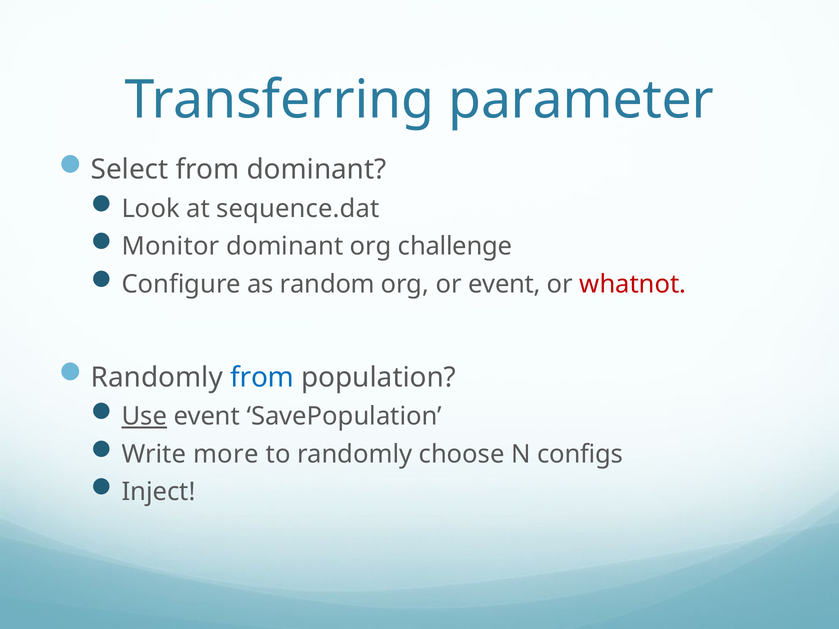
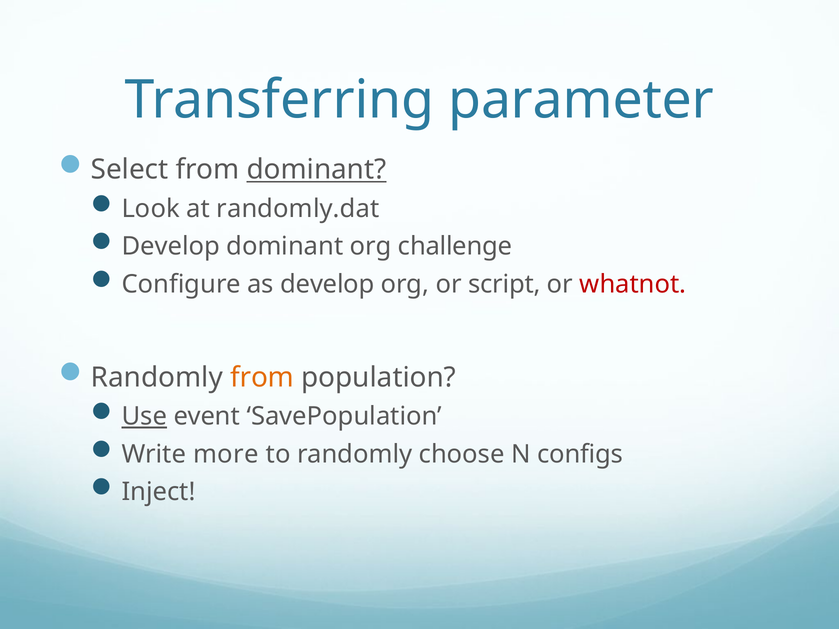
dominant underline: none -> present (317, 170)
sequence.dat: sequence.dat -> randomly.dat (298, 209)
Monitor: Monitor -> Develop (171, 247)
as random: random -> develop (327, 284)
or event: event -> script (504, 284)
from colour: blue -> orange (262, 378)
